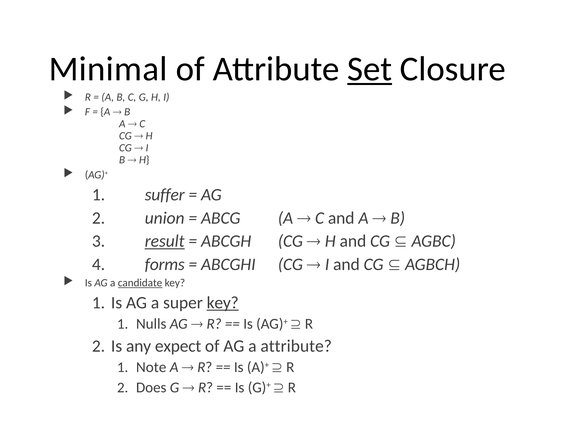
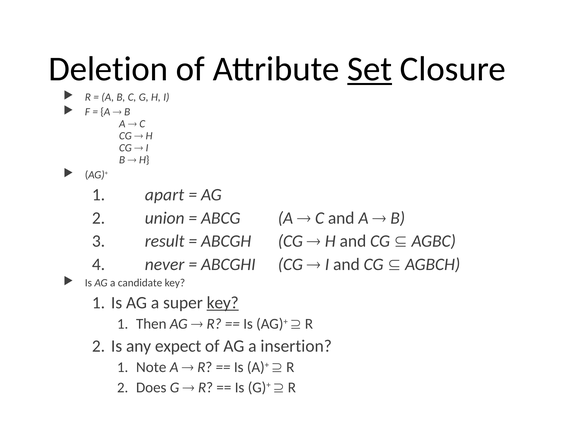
Minimal: Minimal -> Deletion (108, 69)
suffer: suffer -> apart (165, 194)
result underline: present -> none (165, 241)
forms: forms -> never (165, 264)
candidate underline: present -> none (140, 282)
Nulls: Nulls -> Then (151, 324)
a attribute: attribute -> insertion (296, 346)
